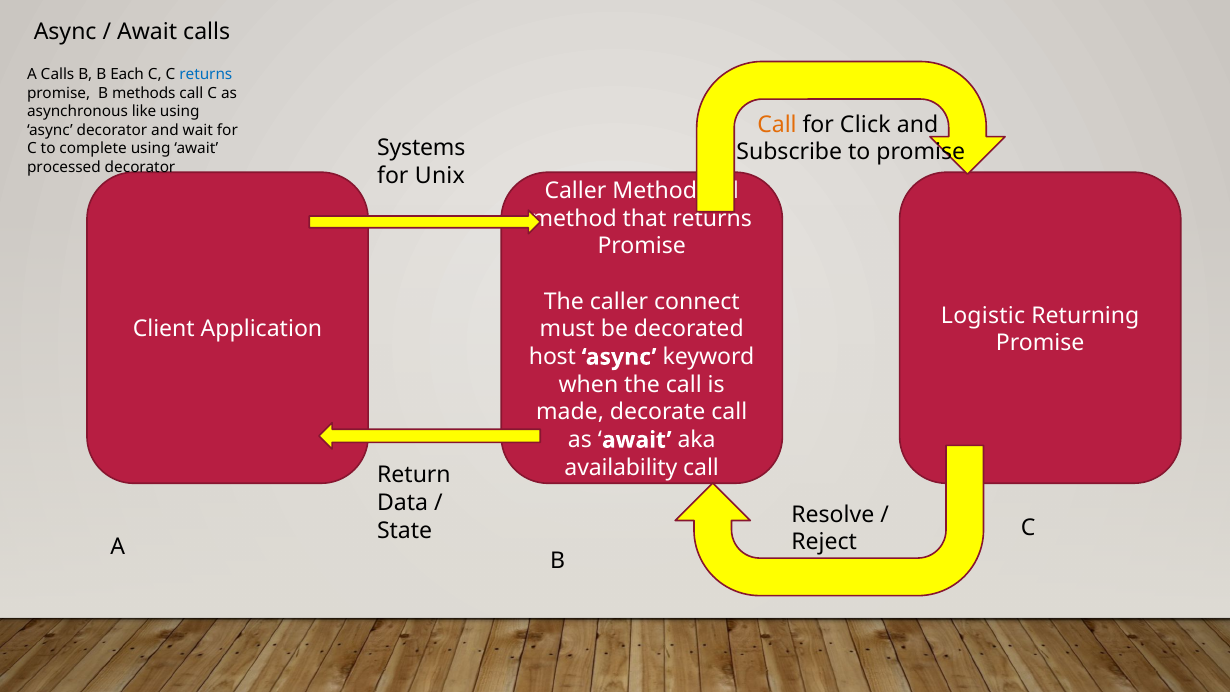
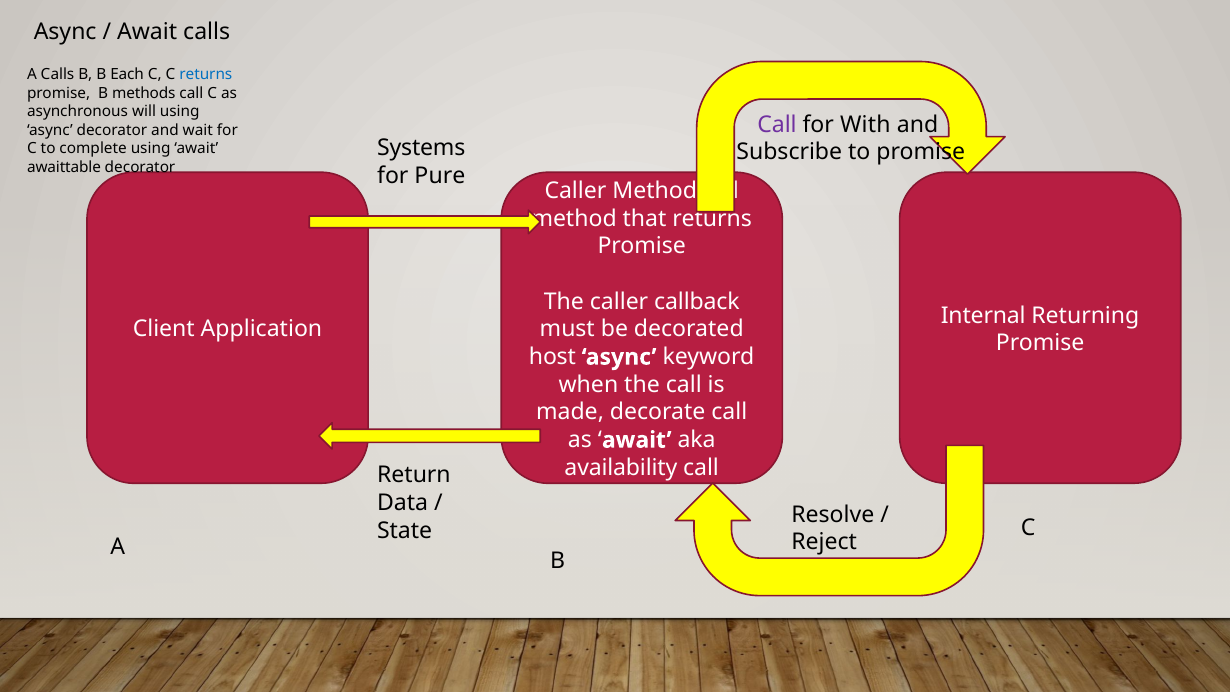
like: like -> will (144, 112)
Call colour: orange -> purple (777, 124)
Click: Click -> With (865, 124)
processed: processed -> awaittable (64, 167)
Unix: Unix -> Pure (440, 176)
connect: connect -> callback (697, 302)
Logistic: Logistic -> Internal (983, 315)
